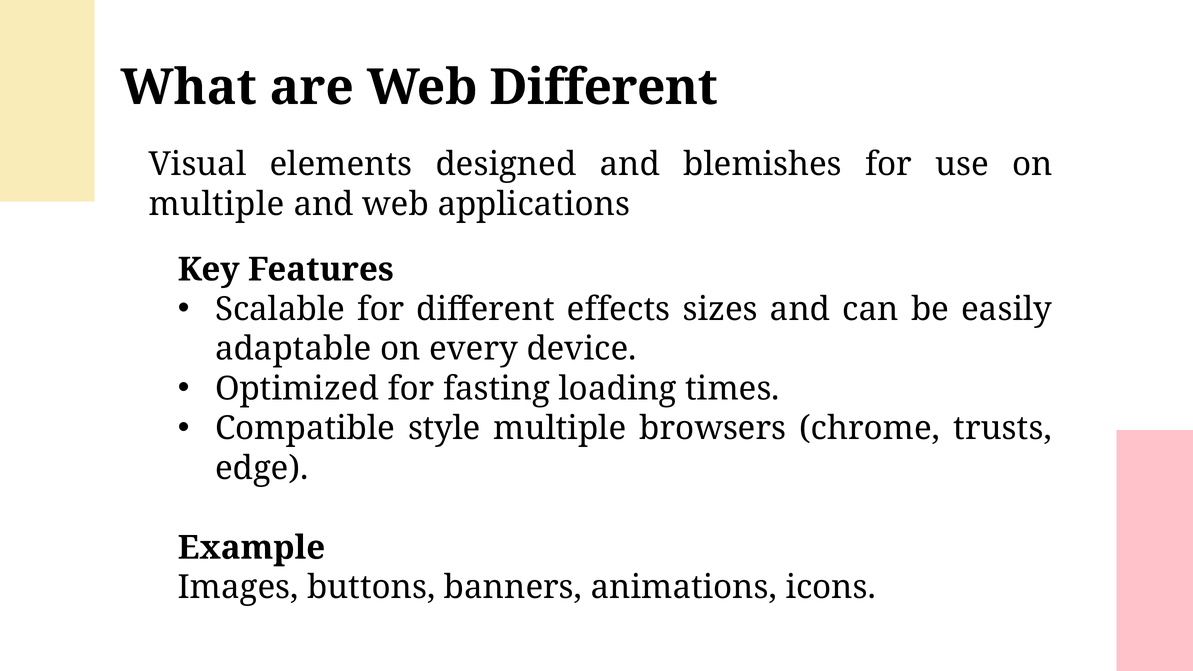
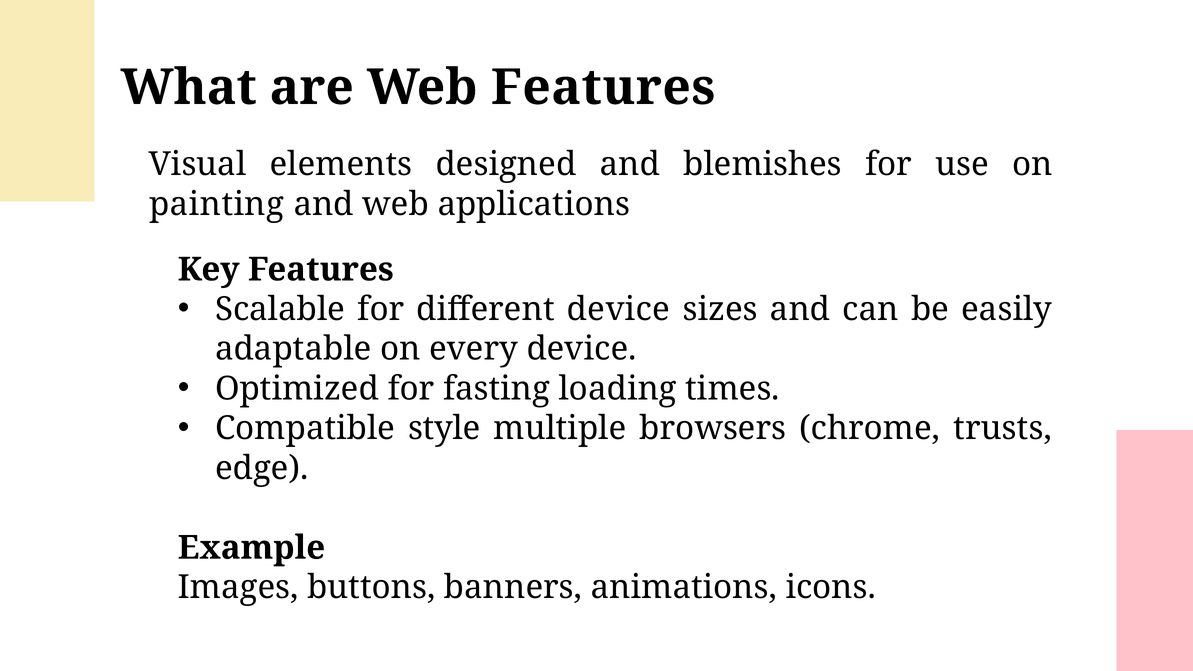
Web Different: Different -> Features (603, 88)
multiple: multiple -> painting (217, 204)
different effects: effects -> device (619, 309)
